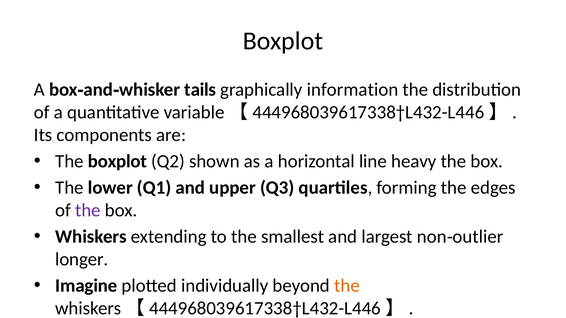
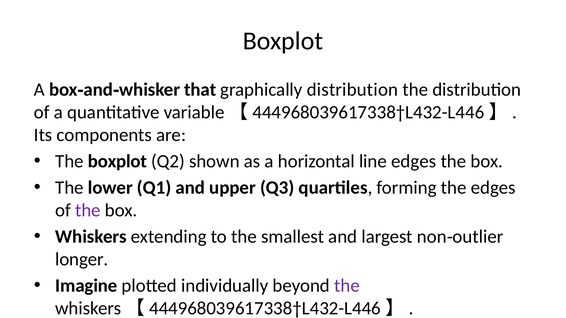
tails: tails -> that (200, 90)
graphically information: information -> distribution (352, 90)
line heavy: heavy -> edges (414, 161)
the colour: orange -> purple (347, 286)
